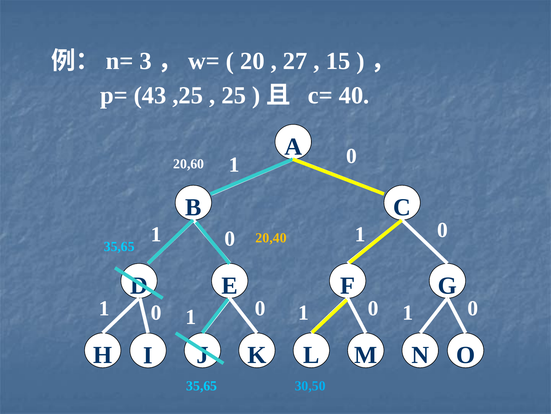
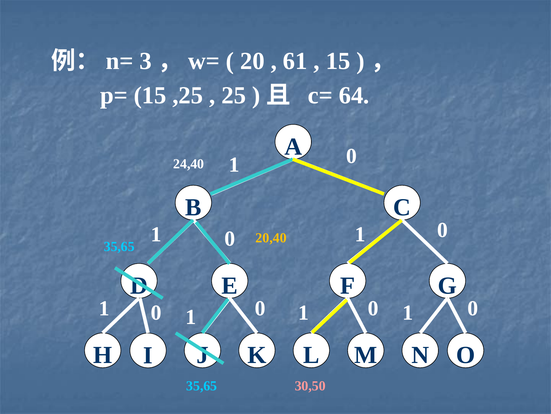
27: 27 -> 61 (295, 61)
p= 43: 43 -> 15 (150, 95)
40: 40 -> 64 (354, 95)
20,60: 20,60 -> 24,40 (189, 164)
30,50 colour: light blue -> pink (310, 385)
